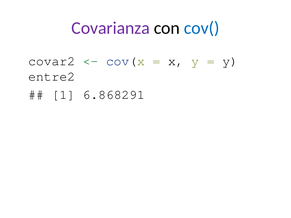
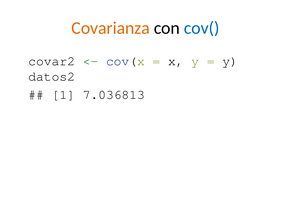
Covarianza colour: purple -> orange (111, 28)
entre2: entre2 -> datos2 (52, 77)
6.868291: 6.868291 -> 7.036813 (114, 95)
